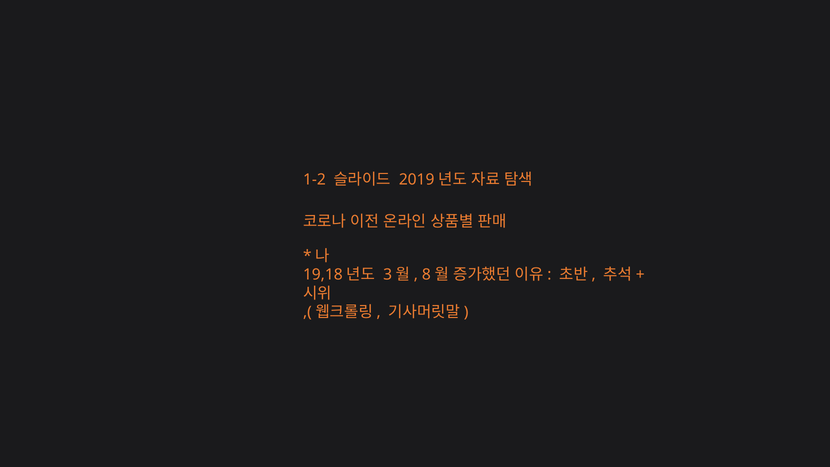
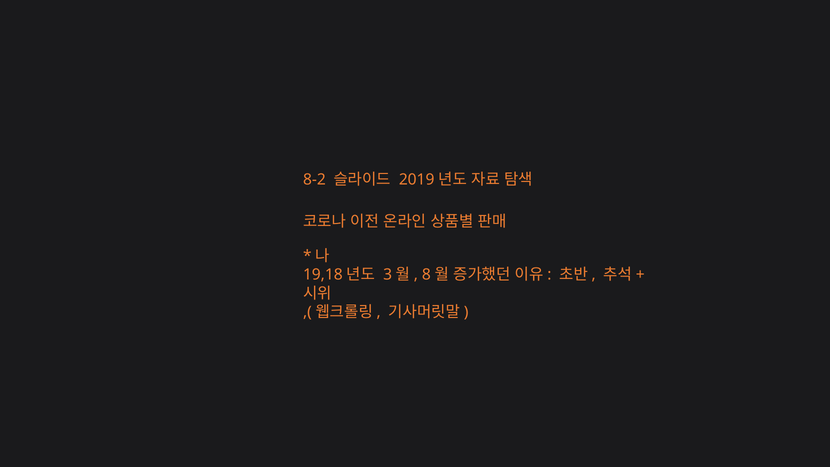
1-2: 1-2 -> 8-2 (314, 180)
